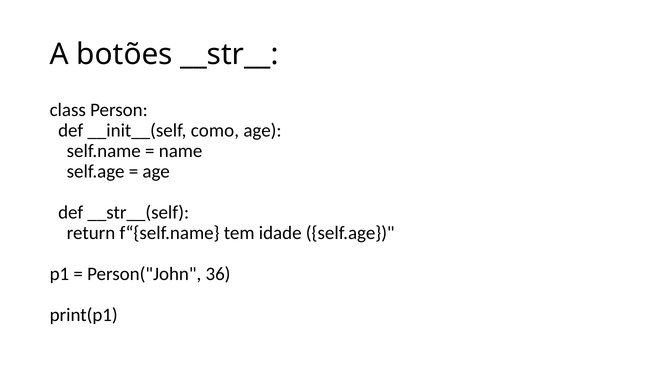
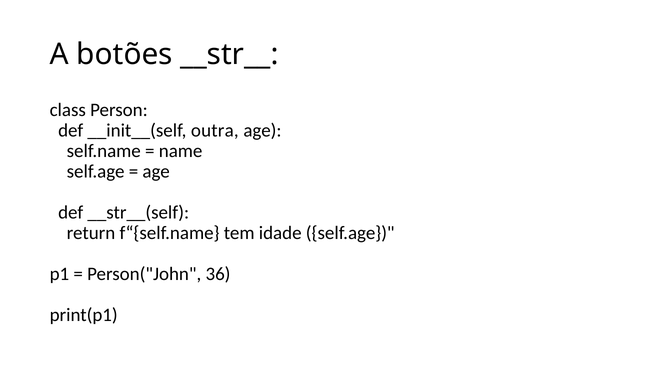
como: como -> outra (215, 131)
